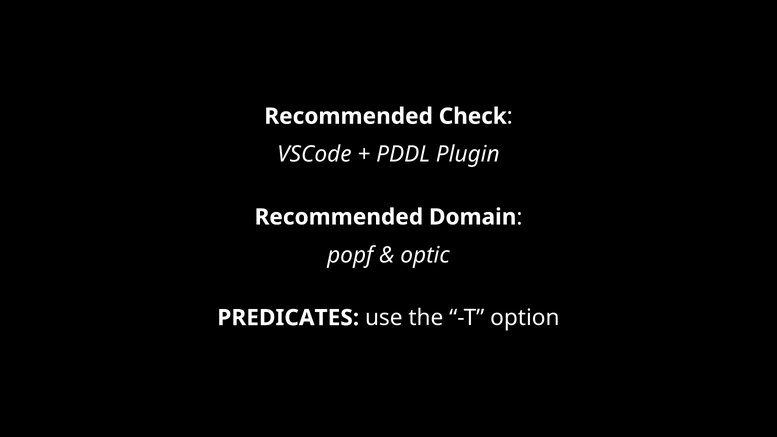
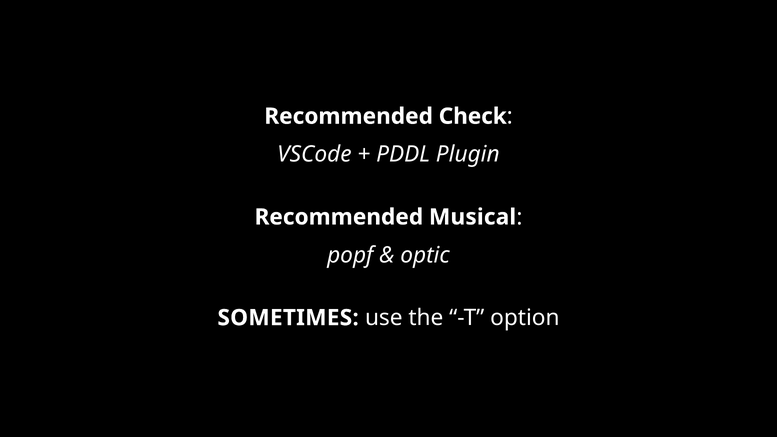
Domain: Domain -> Musical (473, 217)
PREDICATES: PREDICATES -> SOMETIMES (288, 318)
